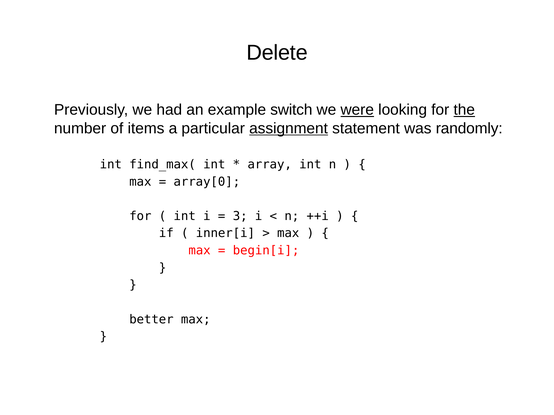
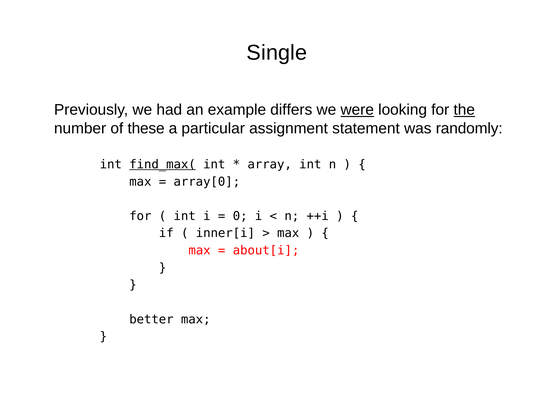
Delete: Delete -> Single (277, 53)
switch: switch -> differs (291, 110)
items: items -> these (146, 129)
assignment underline: present -> none (289, 129)
find_max( underline: none -> present (163, 165)
3: 3 -> 0 (240, 216)
begin[i: begin[i -> about[i (266, 251)
